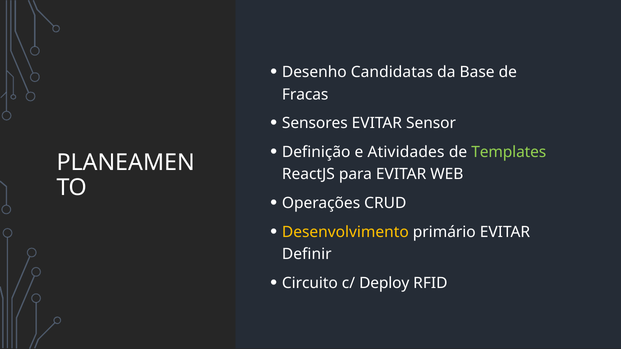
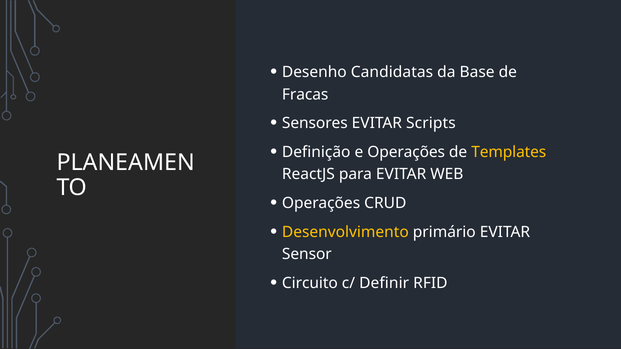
Sensor: Sensor -> Scripts (431, 123)
e Atividades: Atividades -> Operações (406, 152)
Templates colour: light green -> yellow (509, 152)
Definir: Definir -> Sensor (307, 255)
Deploy: Deploy -> Definir (384, 283)
